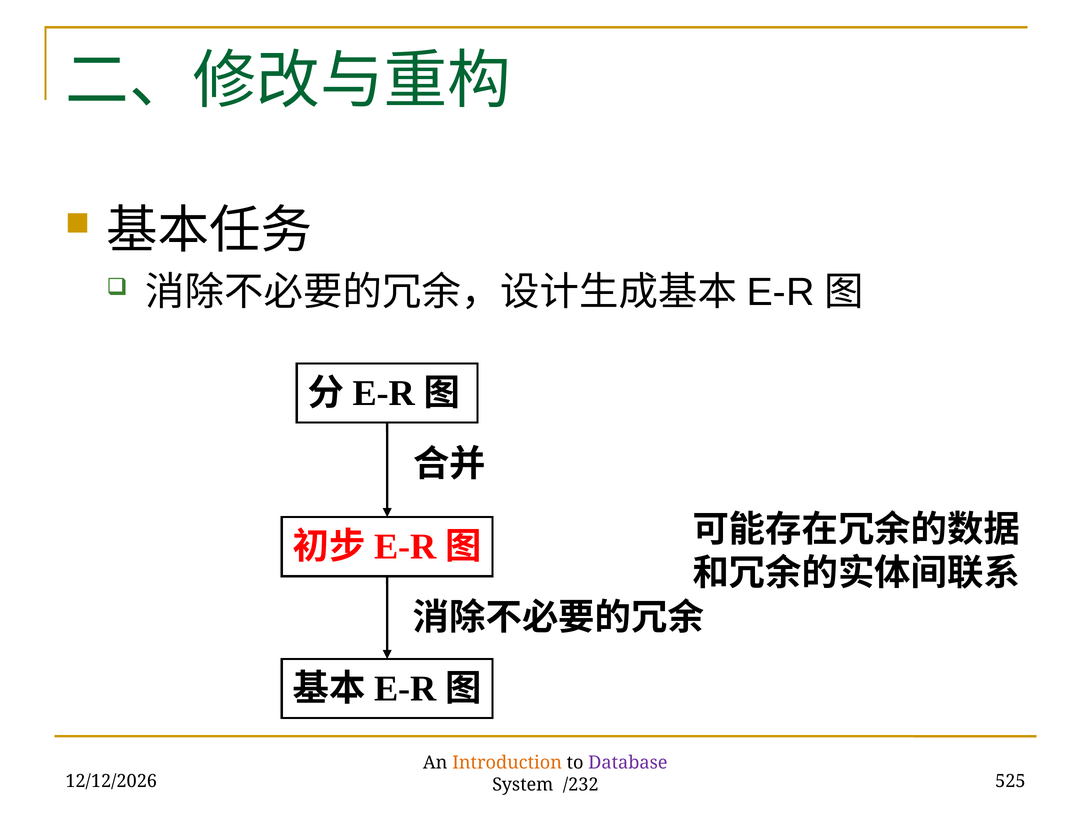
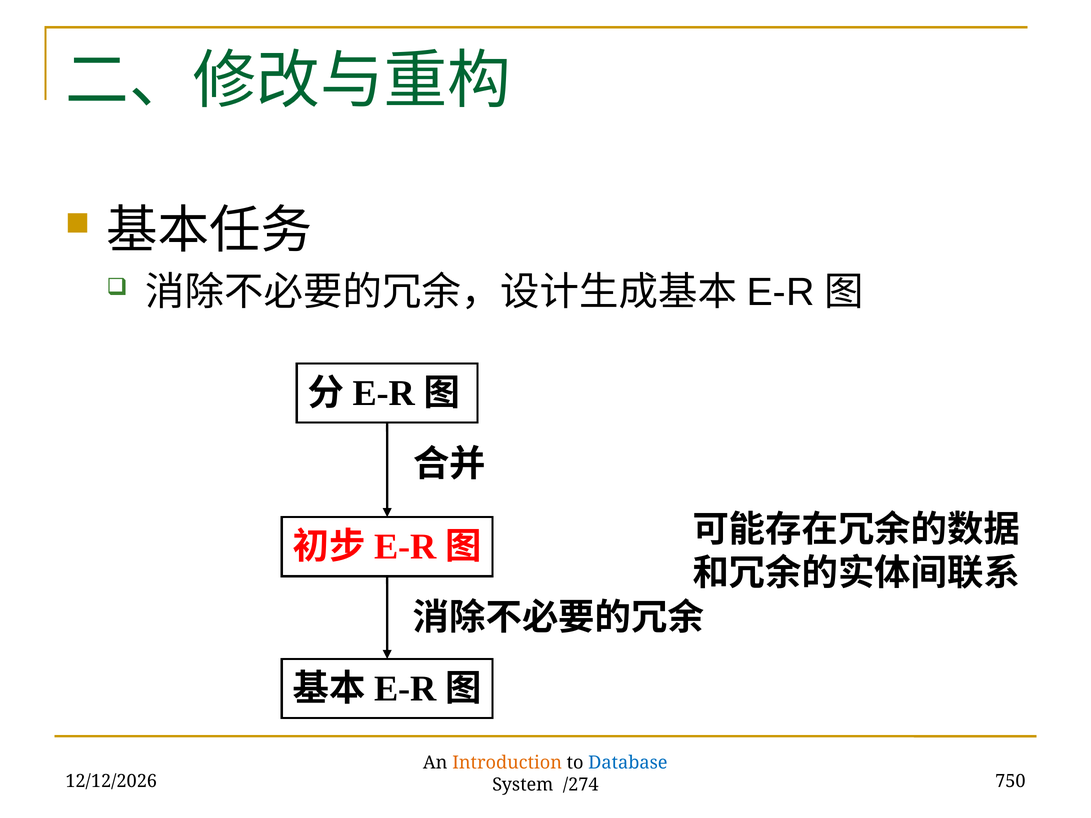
Database colour: purple -> blue (628, 763)
525: 525 -> 750 (1010, 781)
/232: /232 -> /274 (581, 785)
